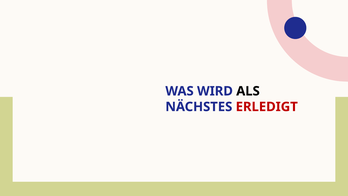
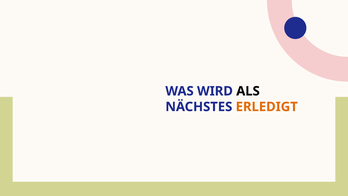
ERLEDIGT colour: red -> orange (267, 107)
